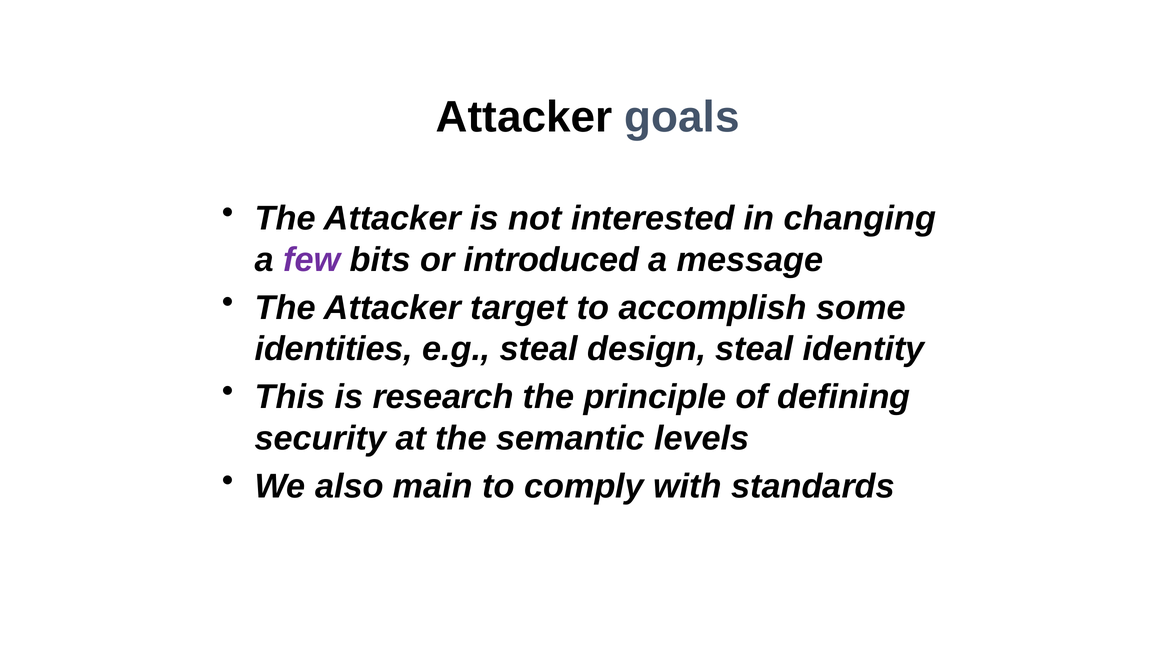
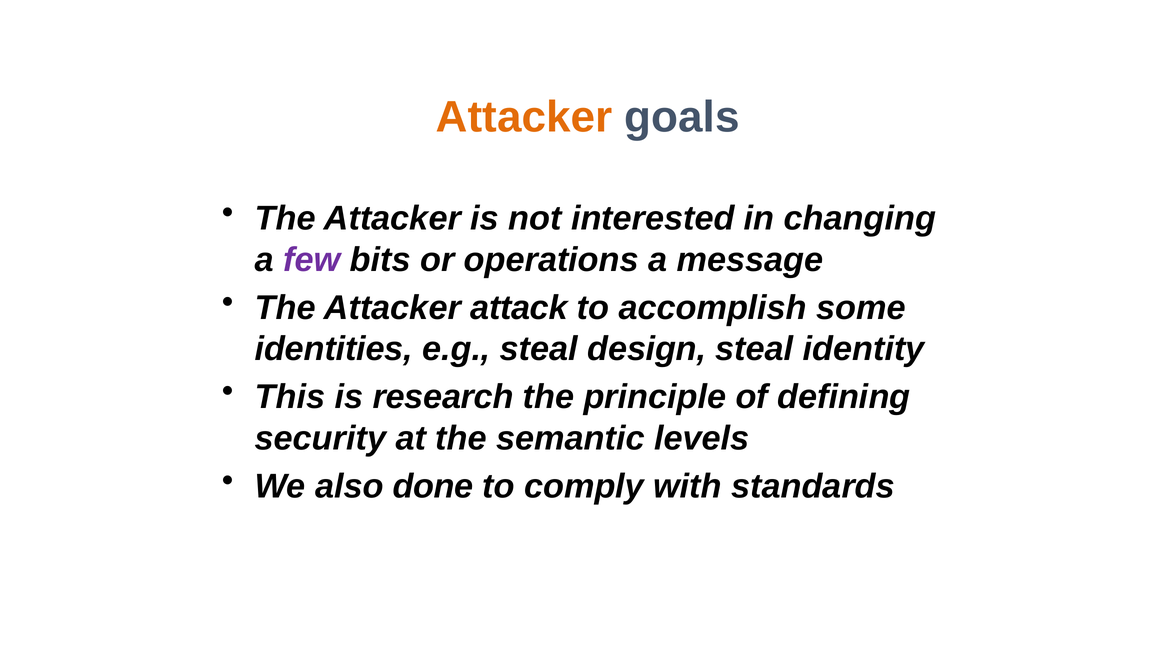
Attacker colour: black -> orange (524, 117)
introduced: introduced -> operations (551, 260)
target: target -> attack (519, 308)
main: main -> done (433, 486)
